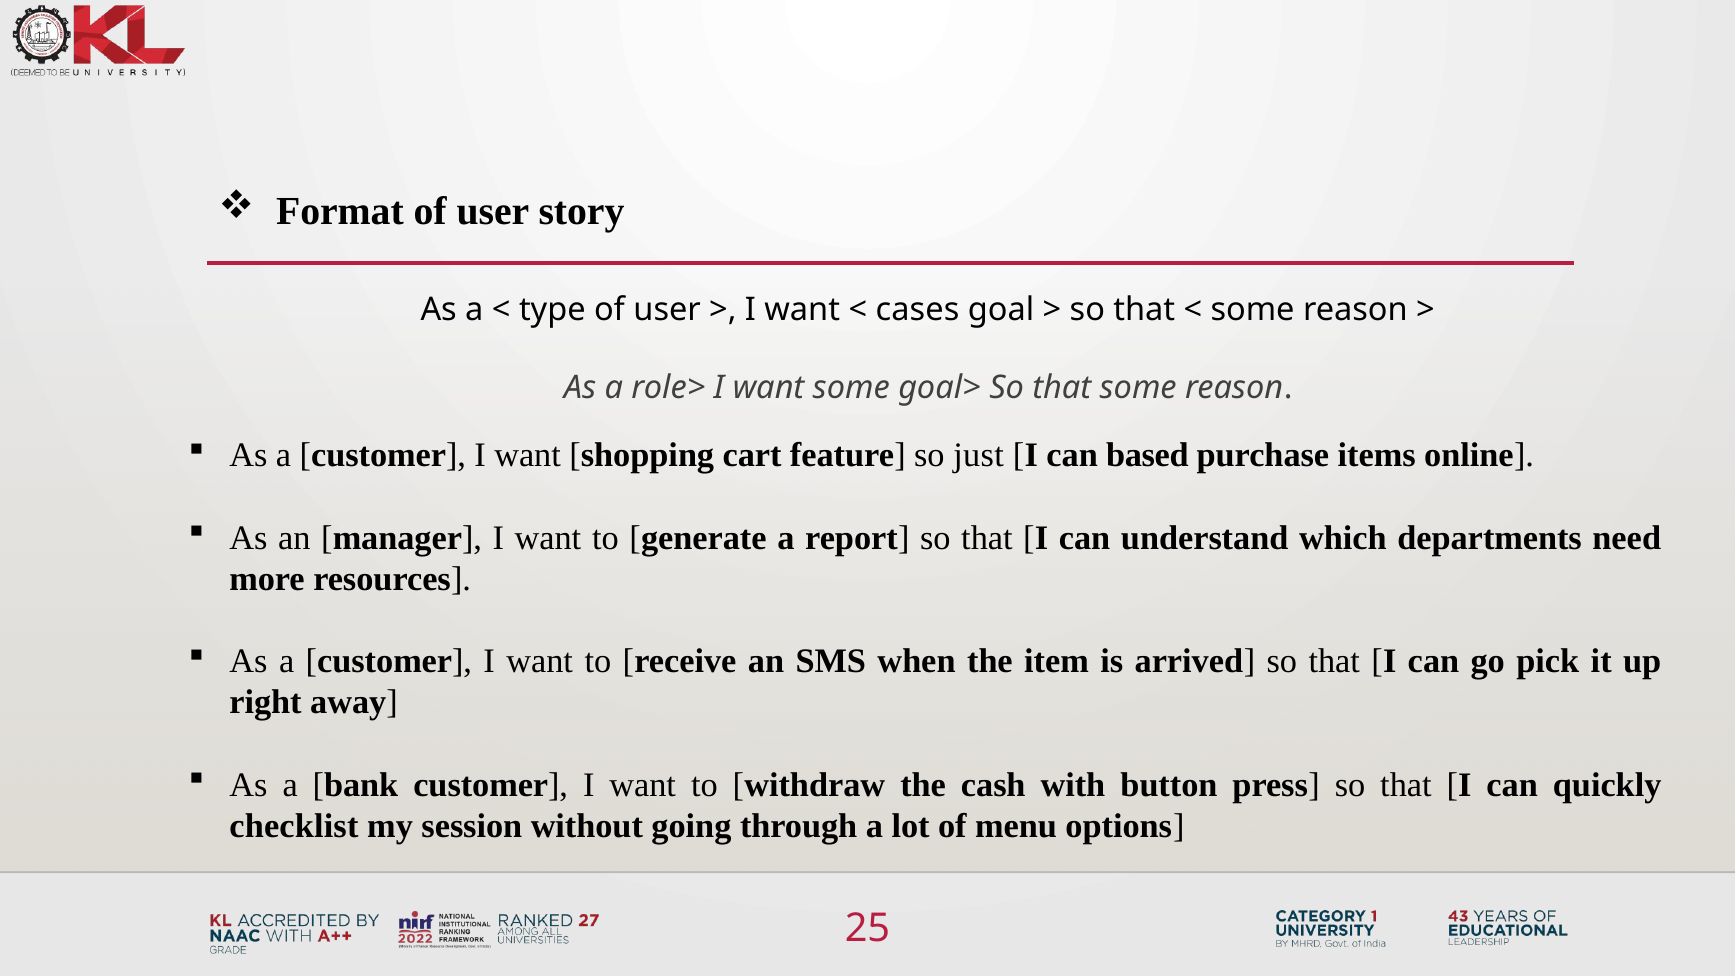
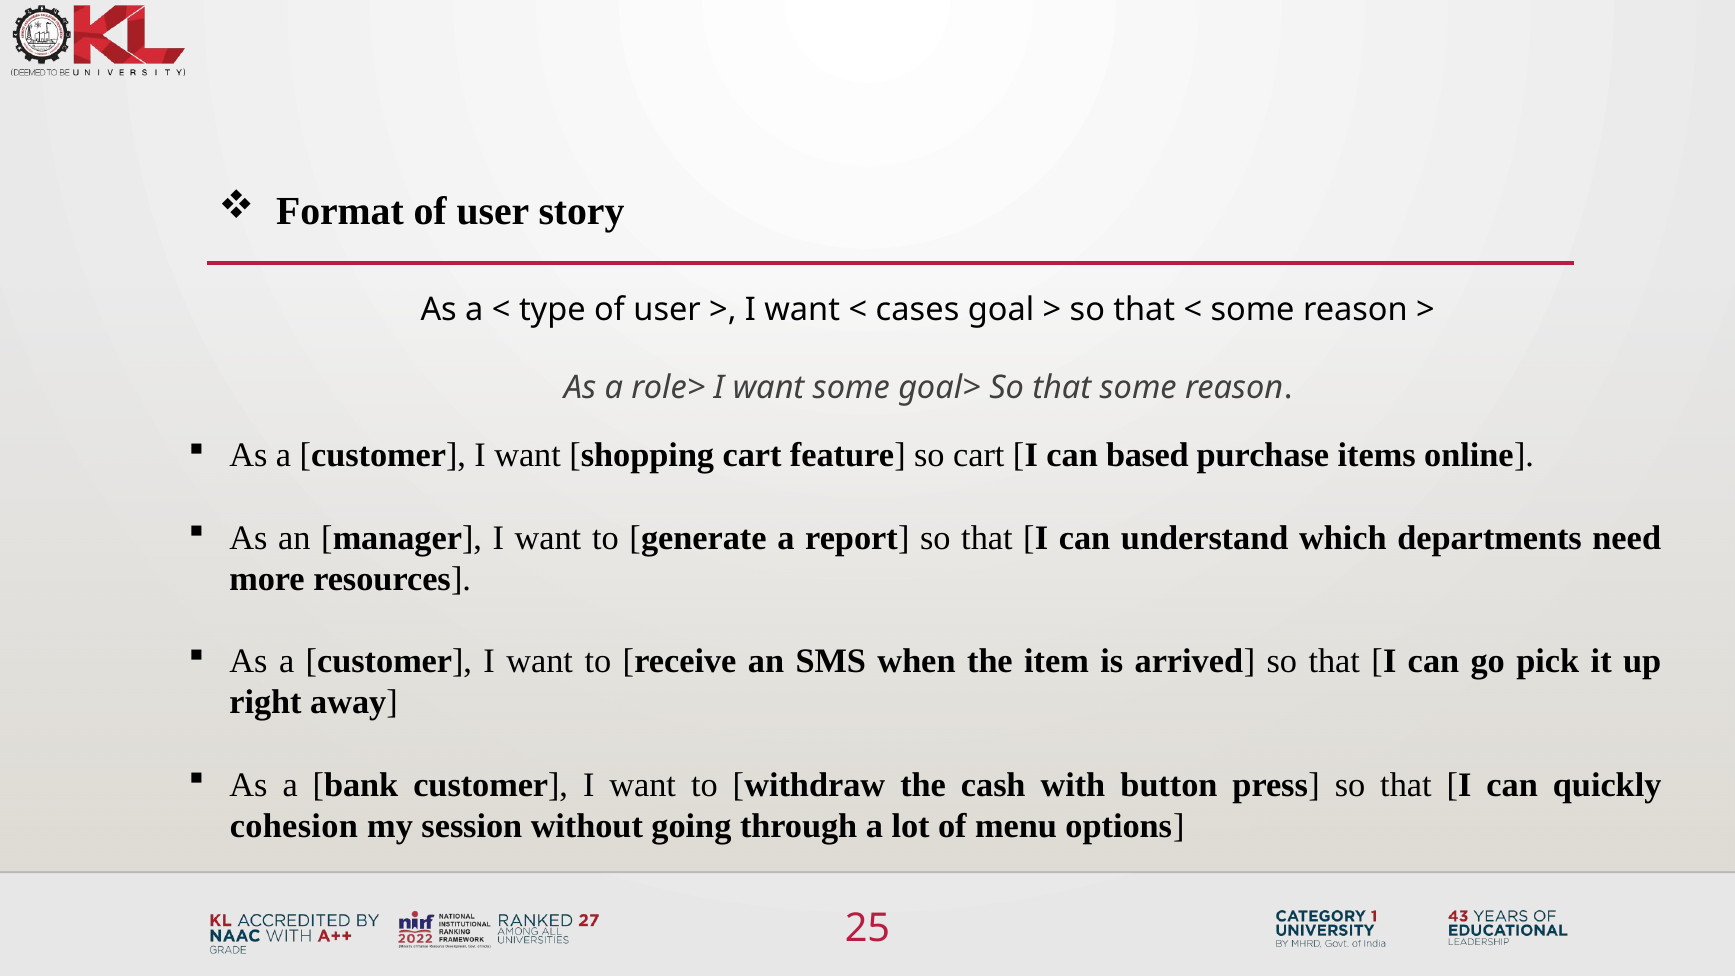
so just: just -> cart (979, 455)
checklist: checklist -> cohesion (294, 826)
